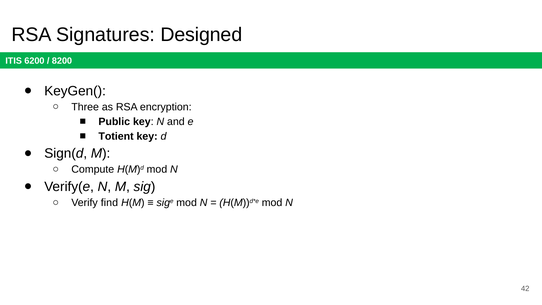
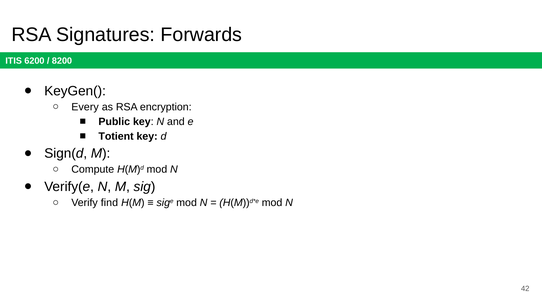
Designed: Designed -> Forwards (201, 35)
Three: Three -> Every (85, 107)
